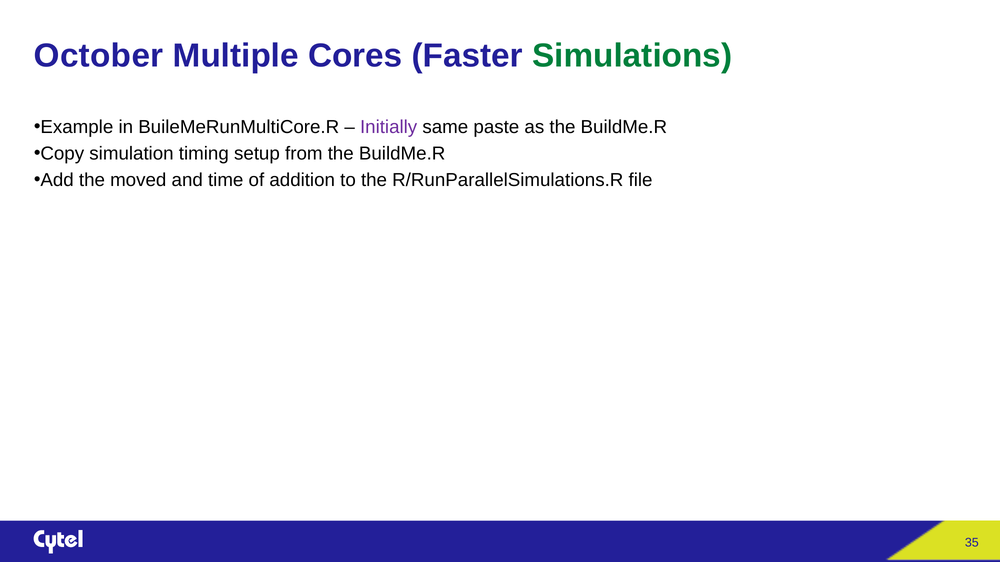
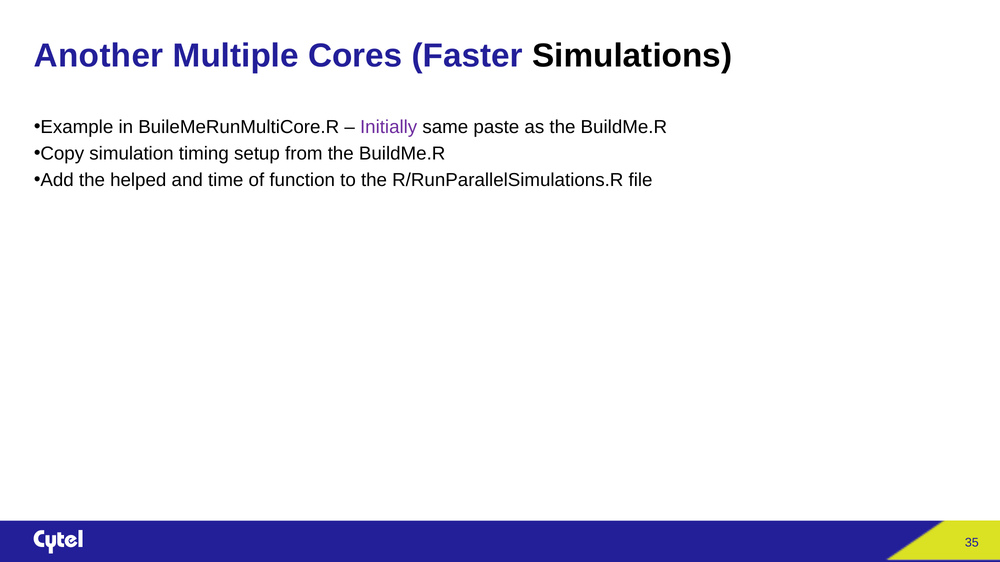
October: October -> Another (99, 56)
Simulations colour: green -> black (632, 56)
moved: moved -> helped (138, 180)
addition: addition -> function (302, 180)
